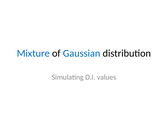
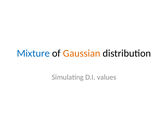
Gaussian colour: blue -> orange (82, 53)
